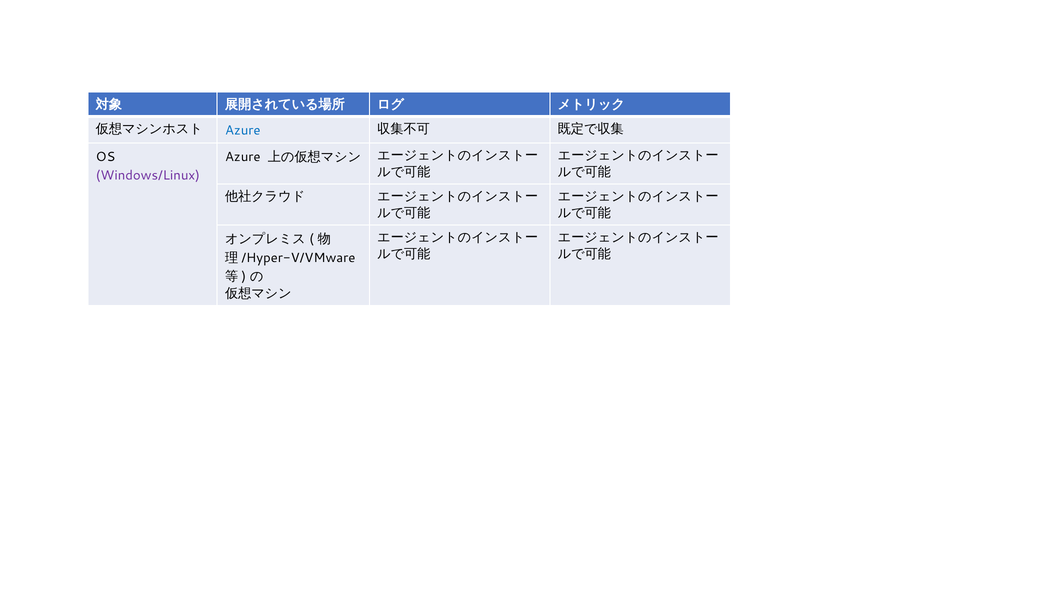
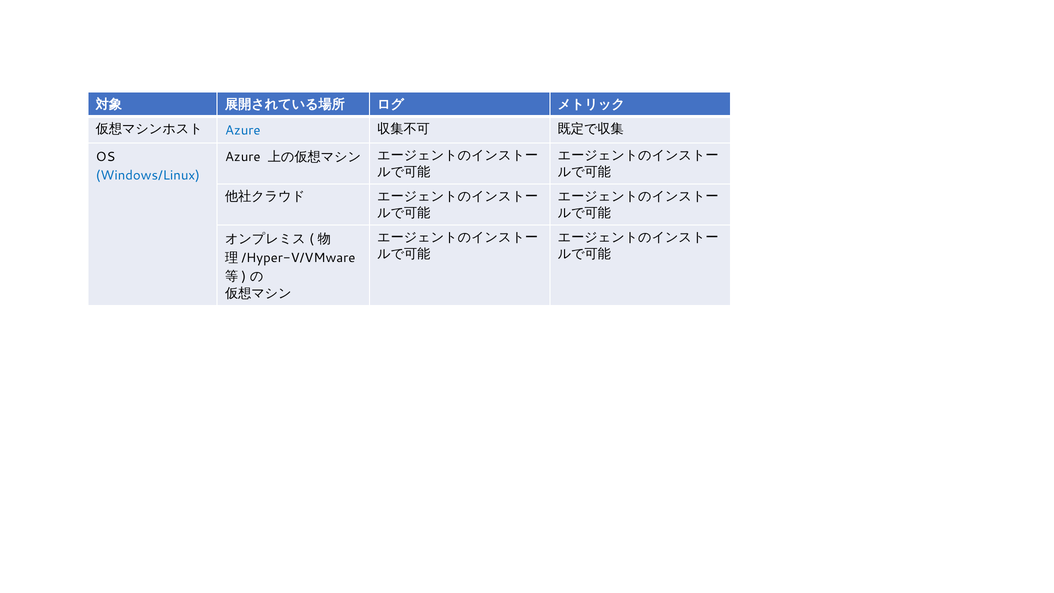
Windows/Linux colour: purple -> blue (148, 175)
